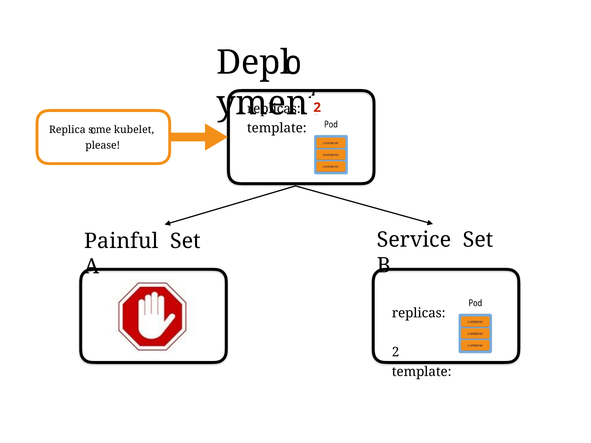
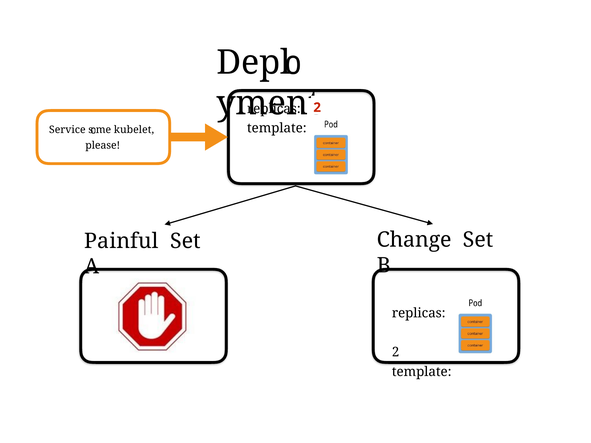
Replica: Replica -> Service (67, 130)
Service: Service -> Change (414, 240)
